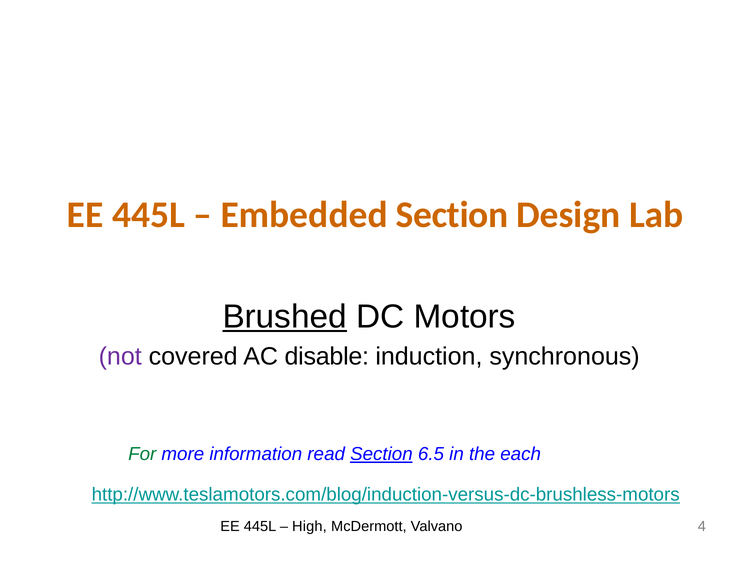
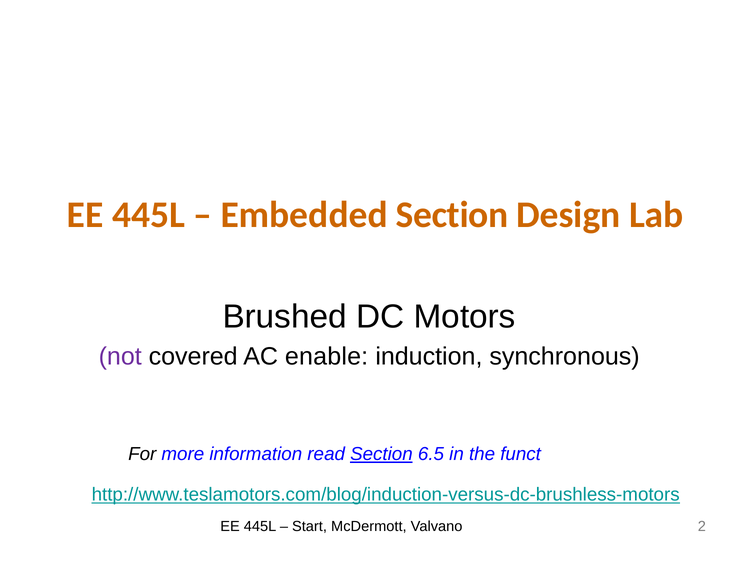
Brushed underline: present -> none (285, 317)
disable: disable -> enable (327, 356)
For colour: green -> black (142, 454)
each: each -> funct (521, 454)
High: High -> Start (310, 526)
4: 4 -> 2 (702, 526)
